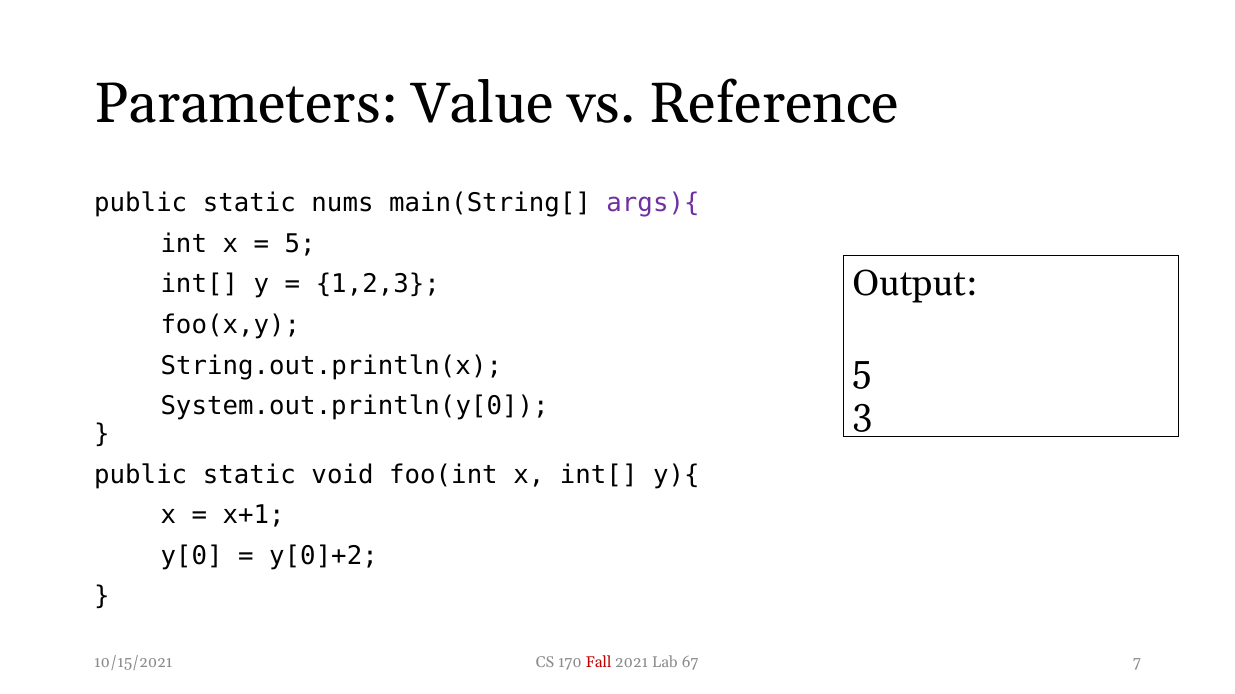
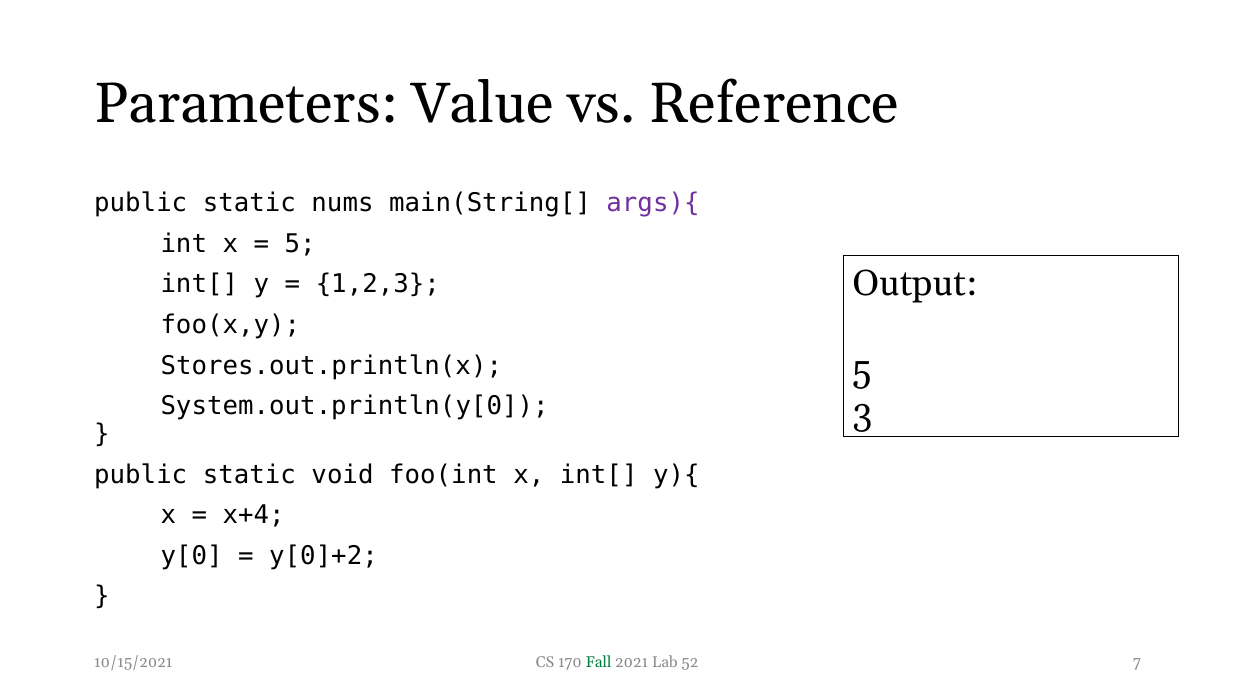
String.out.println(x: String.out.println(x -> Stores.out.println(x (331, 366)
x+1: x+1 -> x+4 (254, 516)
Fall colour: red -> green (599, 663)
67: 67 -> 52 (690, 663)
